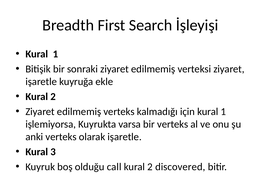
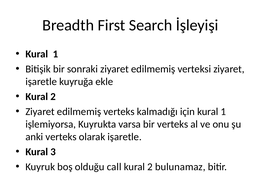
discovered: discovered -> bulunamaz (180, 167)
